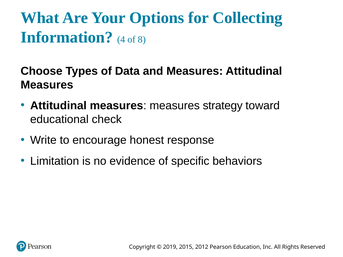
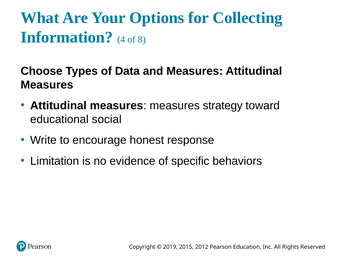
check: check -> social (107, 119)
